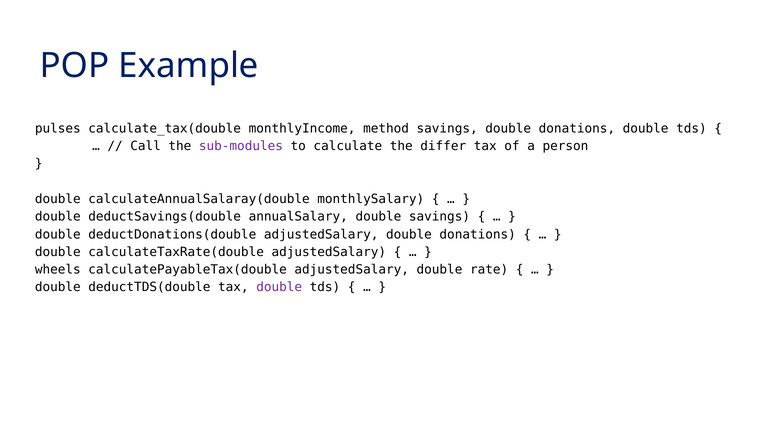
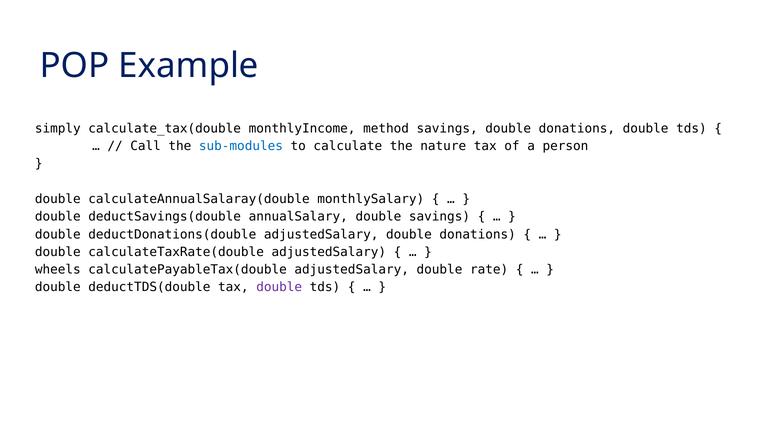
pulses: pulses -> simply (58, 128)
sub-modules colour: purple -> blue (241, 146)
differ: differ -> nature (443, 146)
